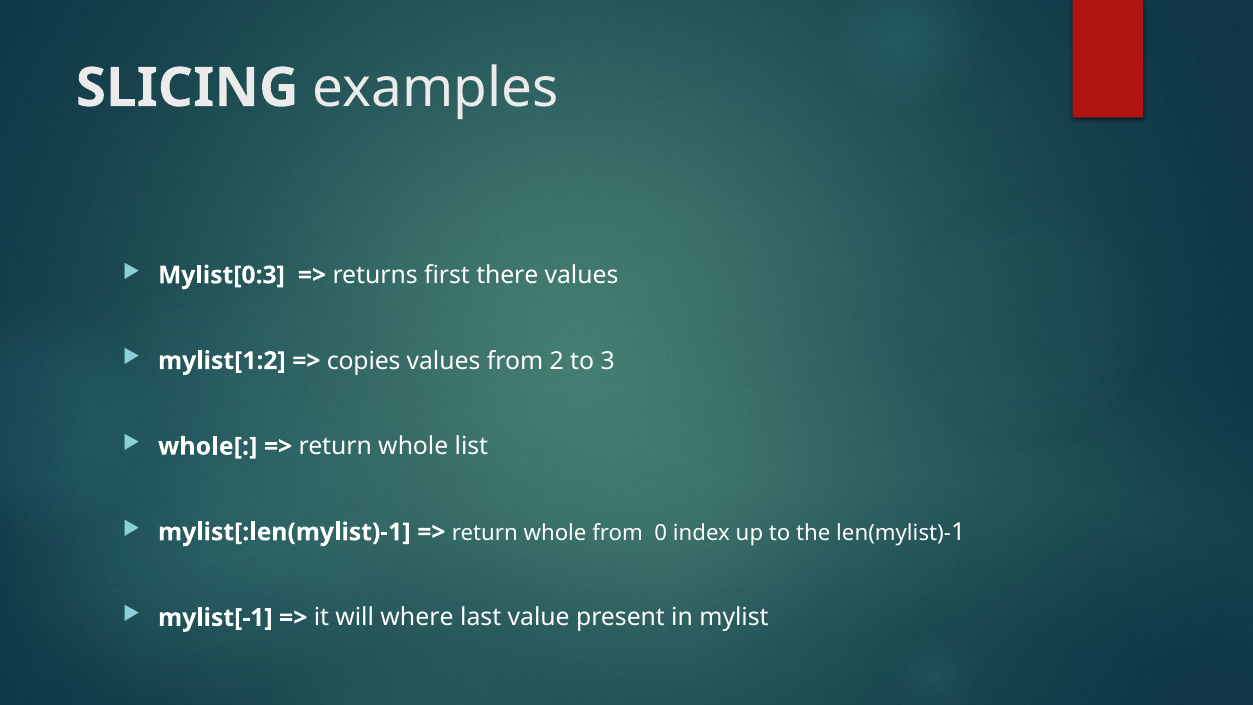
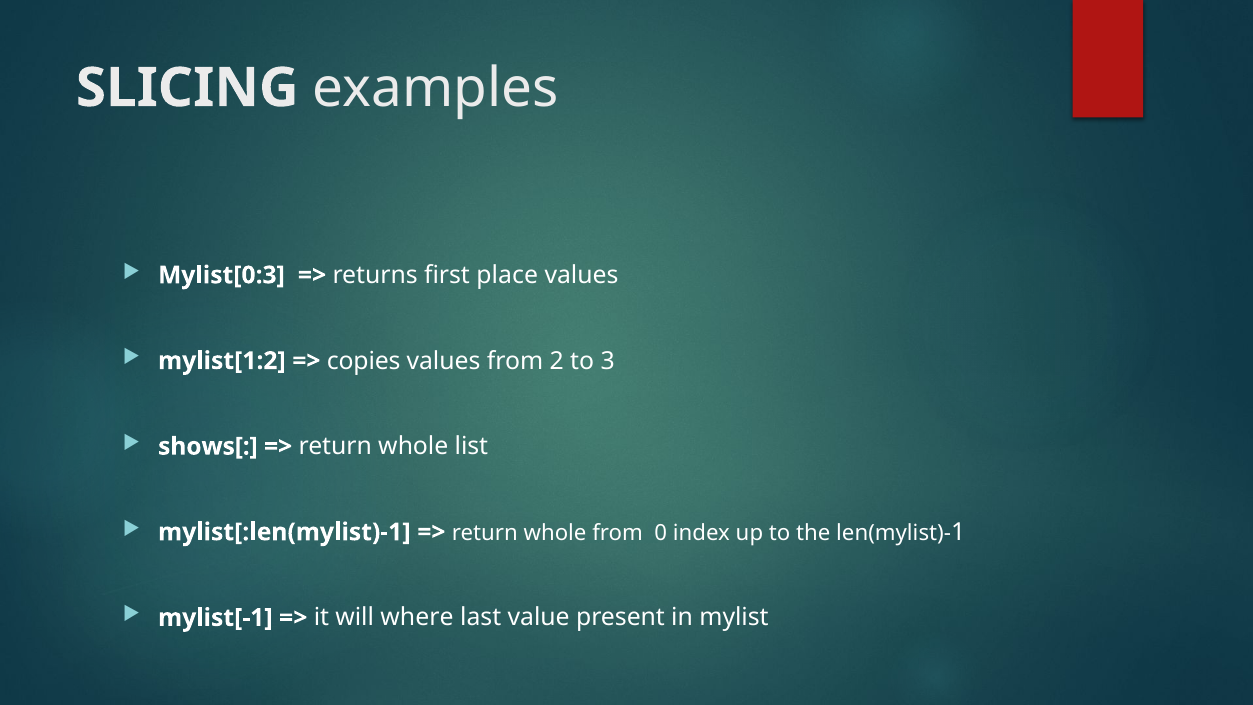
there: there -> place (507, 275)
whole[: whole[ -> shows[ (208, 446)
